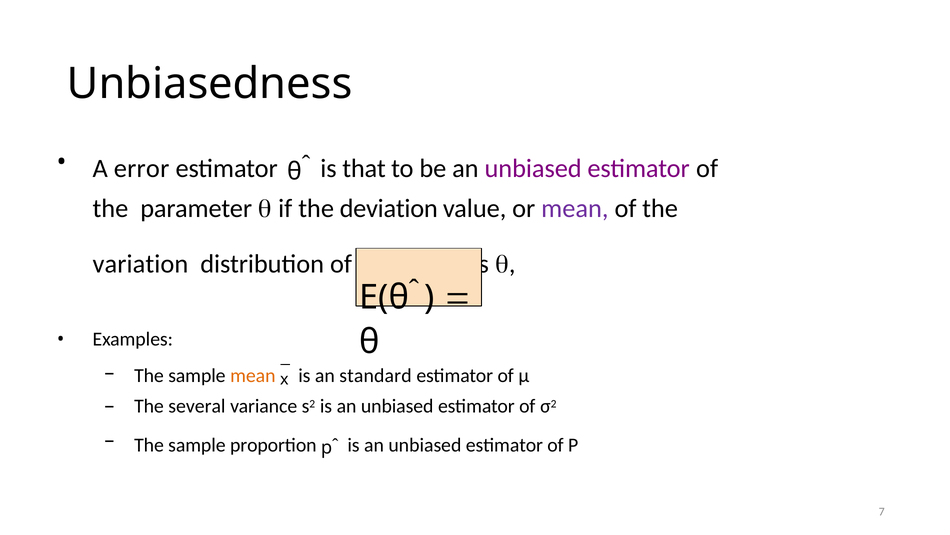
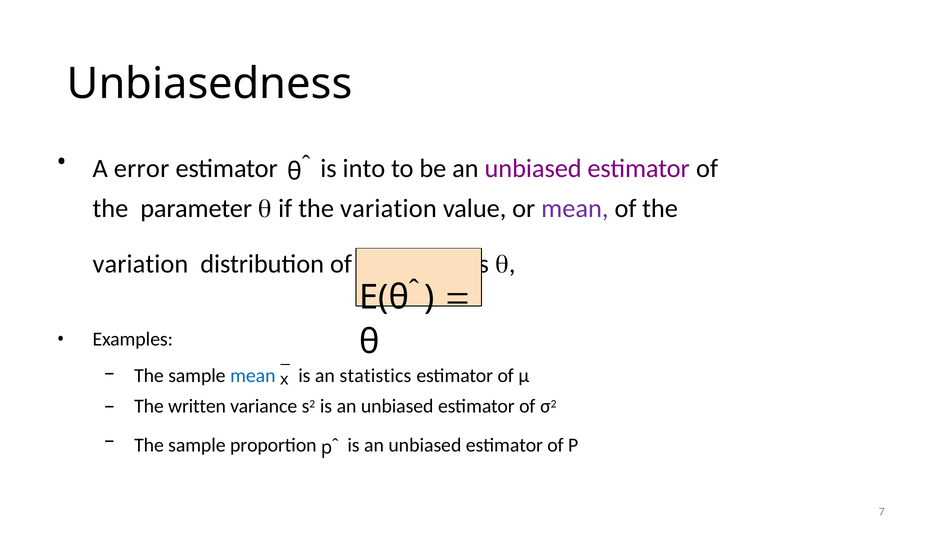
that: that -> into (364, 169)
if the deviation: deviation -> variation (388, 208)
mean colour: orange -> blue (253, 375)
standard: standard -> statistics (375, 375)
several: several -> written (197, 406)
